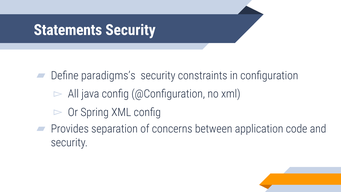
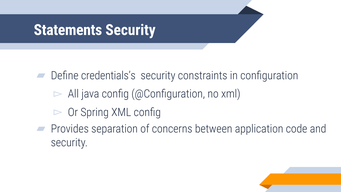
paradigms’s: paradigms’s -> credentials’s (108, 75)
